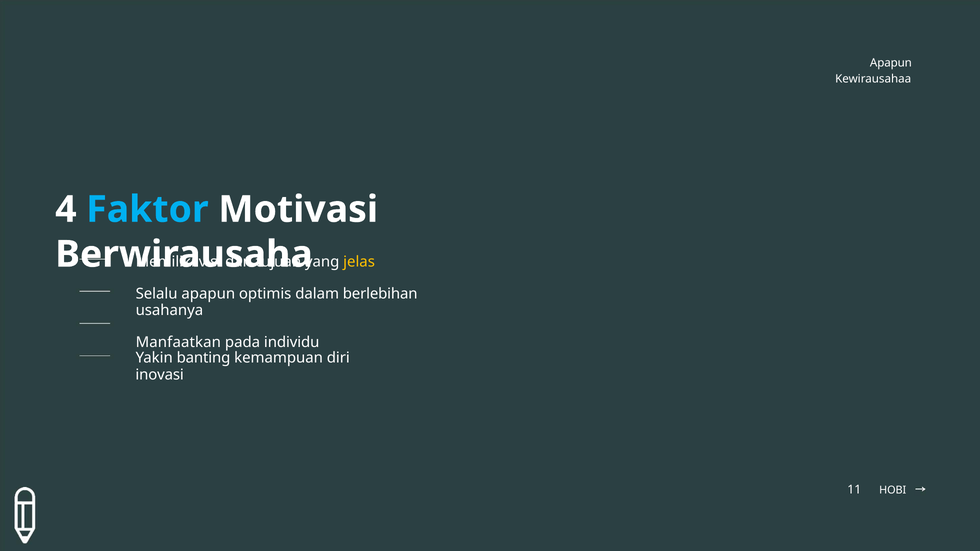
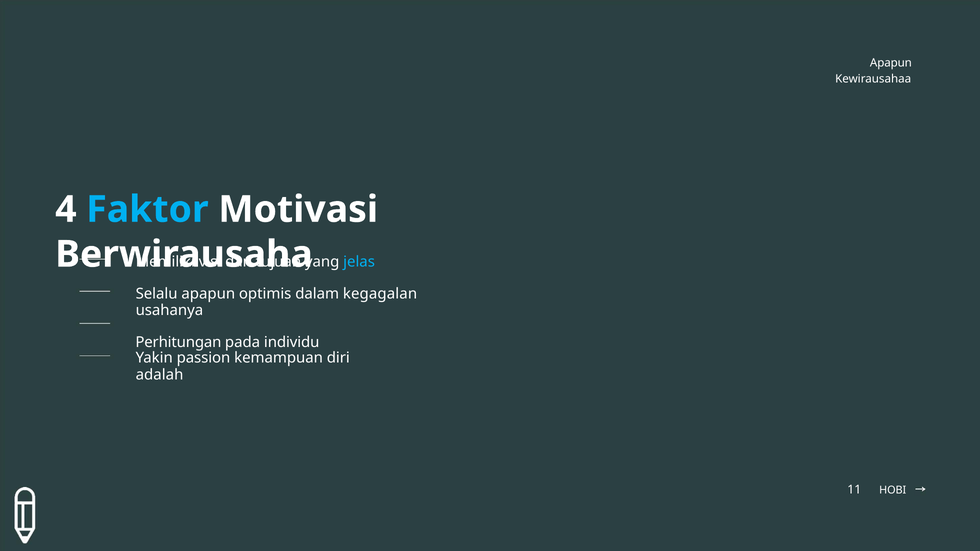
jelas colour: yellow -> light blue (359, 262)
berlebihan: berlebihan -> kegagalan (380, 294)
Manfaatkan: Manfaatkan -> Perhitungan (178, 342)
banting: banting -> passion (203, 358)
inovasi: inovasi -> adalah (160, 375)
